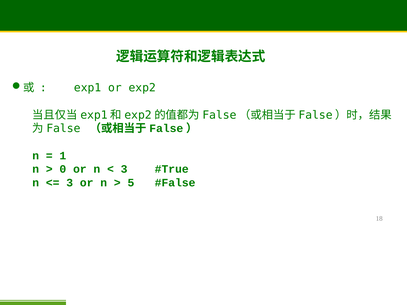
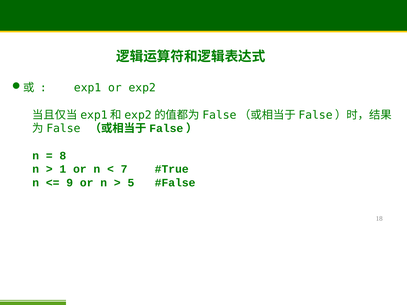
1: 1 -> 8 (63, 156)
0: 0 -> 1 (63, 169)
3: 3 -> 7 (124, 169)
3: 3 -> 9 (70, 183)
